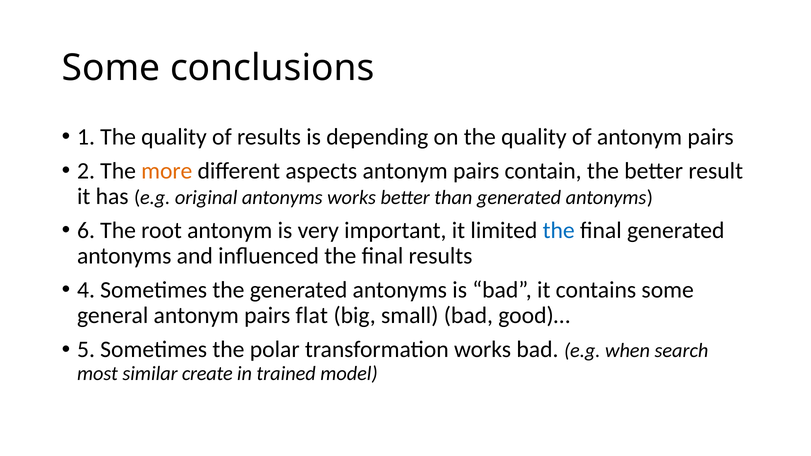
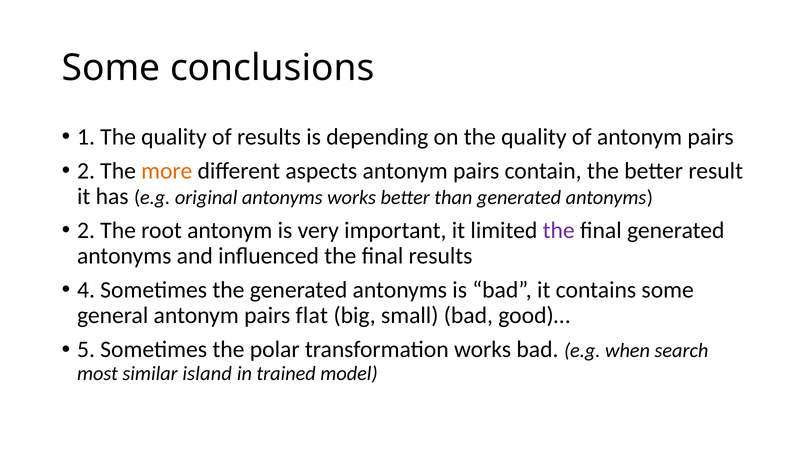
6: 6 -> 2 (86, 231)
the colour: blue -> purple (559, 231)
create: create -> island (207, 374)
